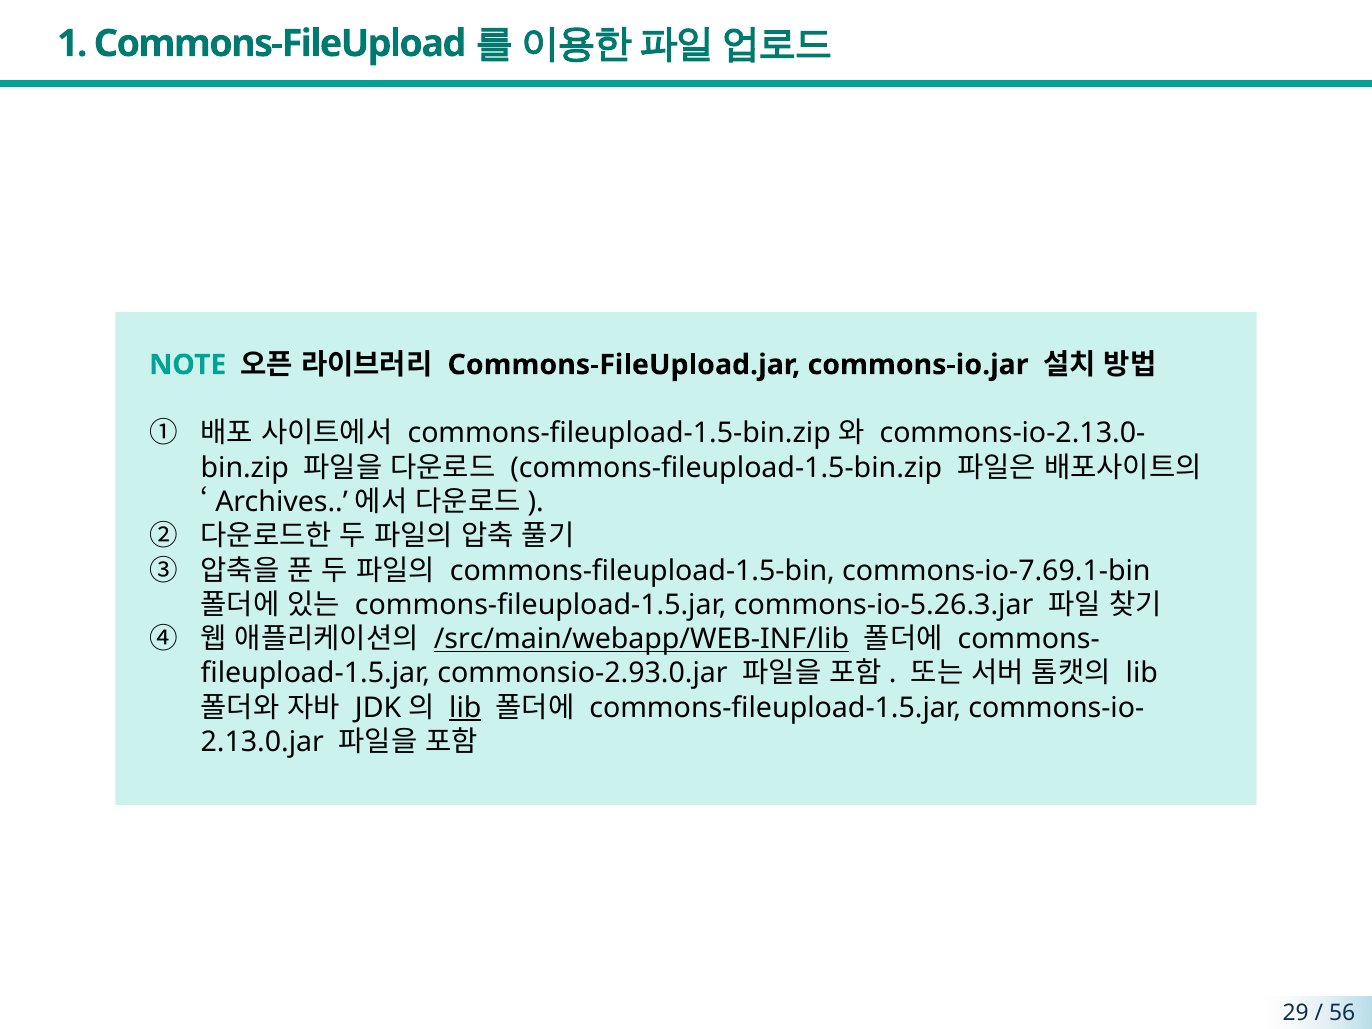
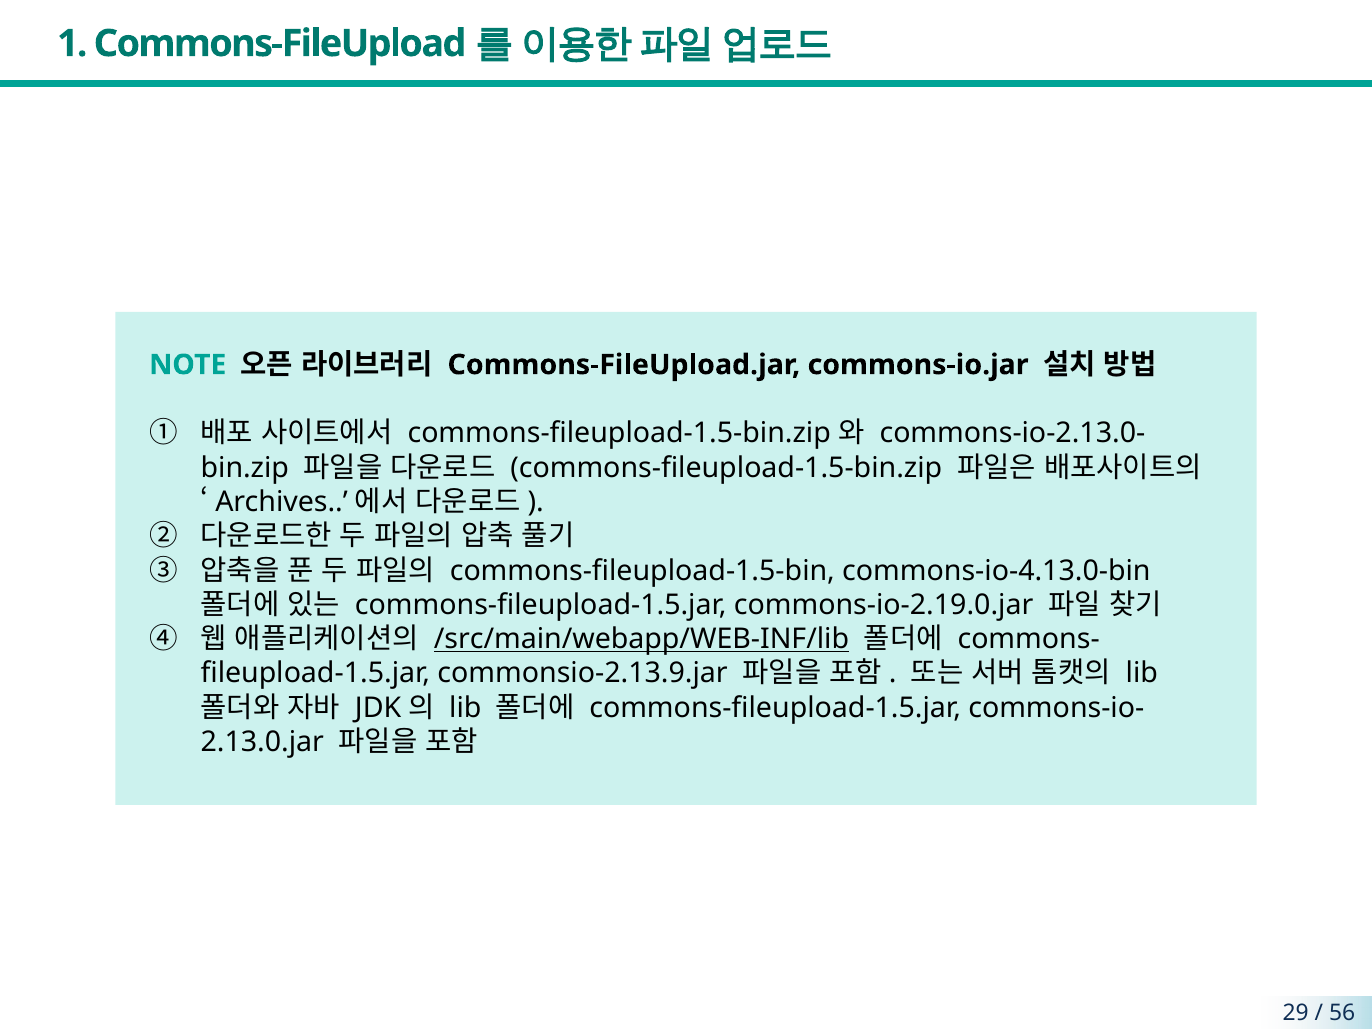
commons-io-7.69.1-bin: commons-io-7.69.1-bin -> commons-io-4.13.0-bin (996, 571)
commons-io-5.26.3.jar: commons-io-5.26.3.jar -> commons-io-2.19.0.jar (884, 605)
commonsio-2.93.0.jar: commonsio-2.93.0.jar -> commonsio-2.13.9.jar (583, 673)
lib underline: present -> none (465, 708)
